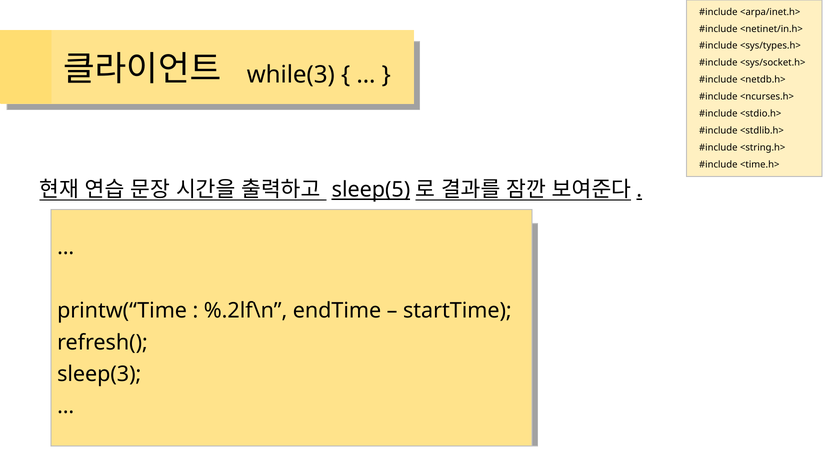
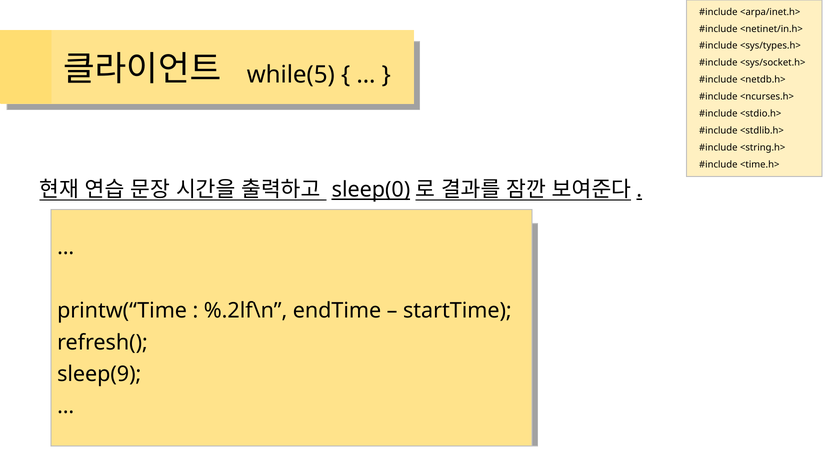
while(3: while(3 -> while(5 (291, 75)
sleep(5: sleep(5 -> sleep(0 (371, 190)
sleep(3: sleep(3 -> sleep(9 (99, 375)
